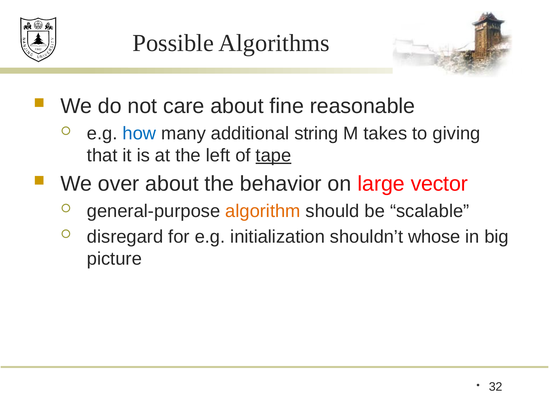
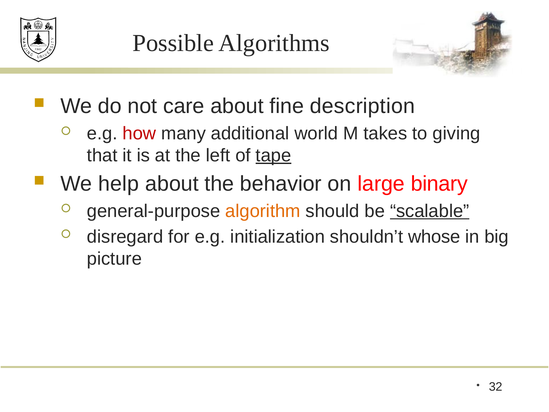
reasonable: reasonable -> description (362, 106)
how colour: blue -> red (139, 133)
string: string -> world (316, 133)
over: over -> help (119, 184)
vector: vector -> binary (439, 184)
scalable underline: none -> present (430, 211)
